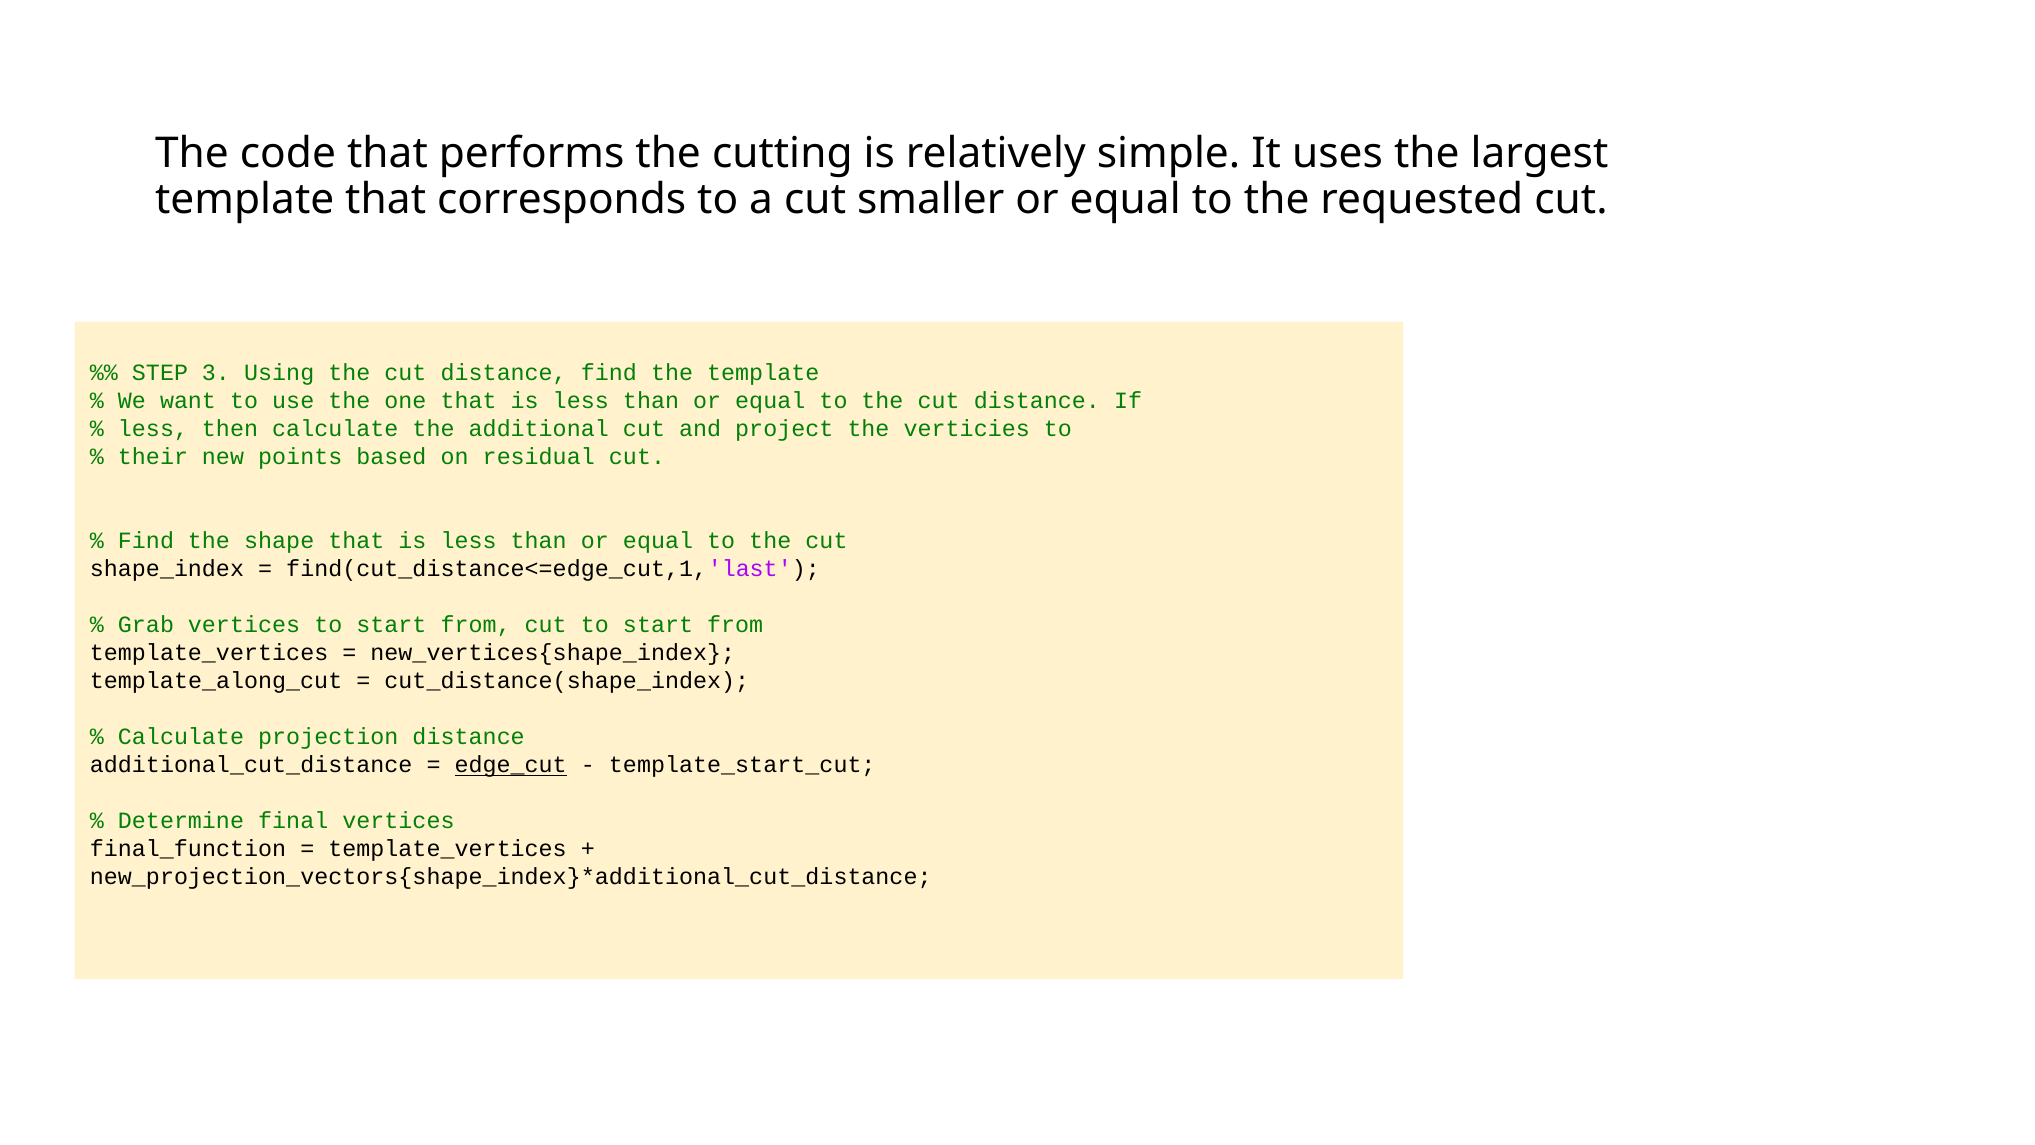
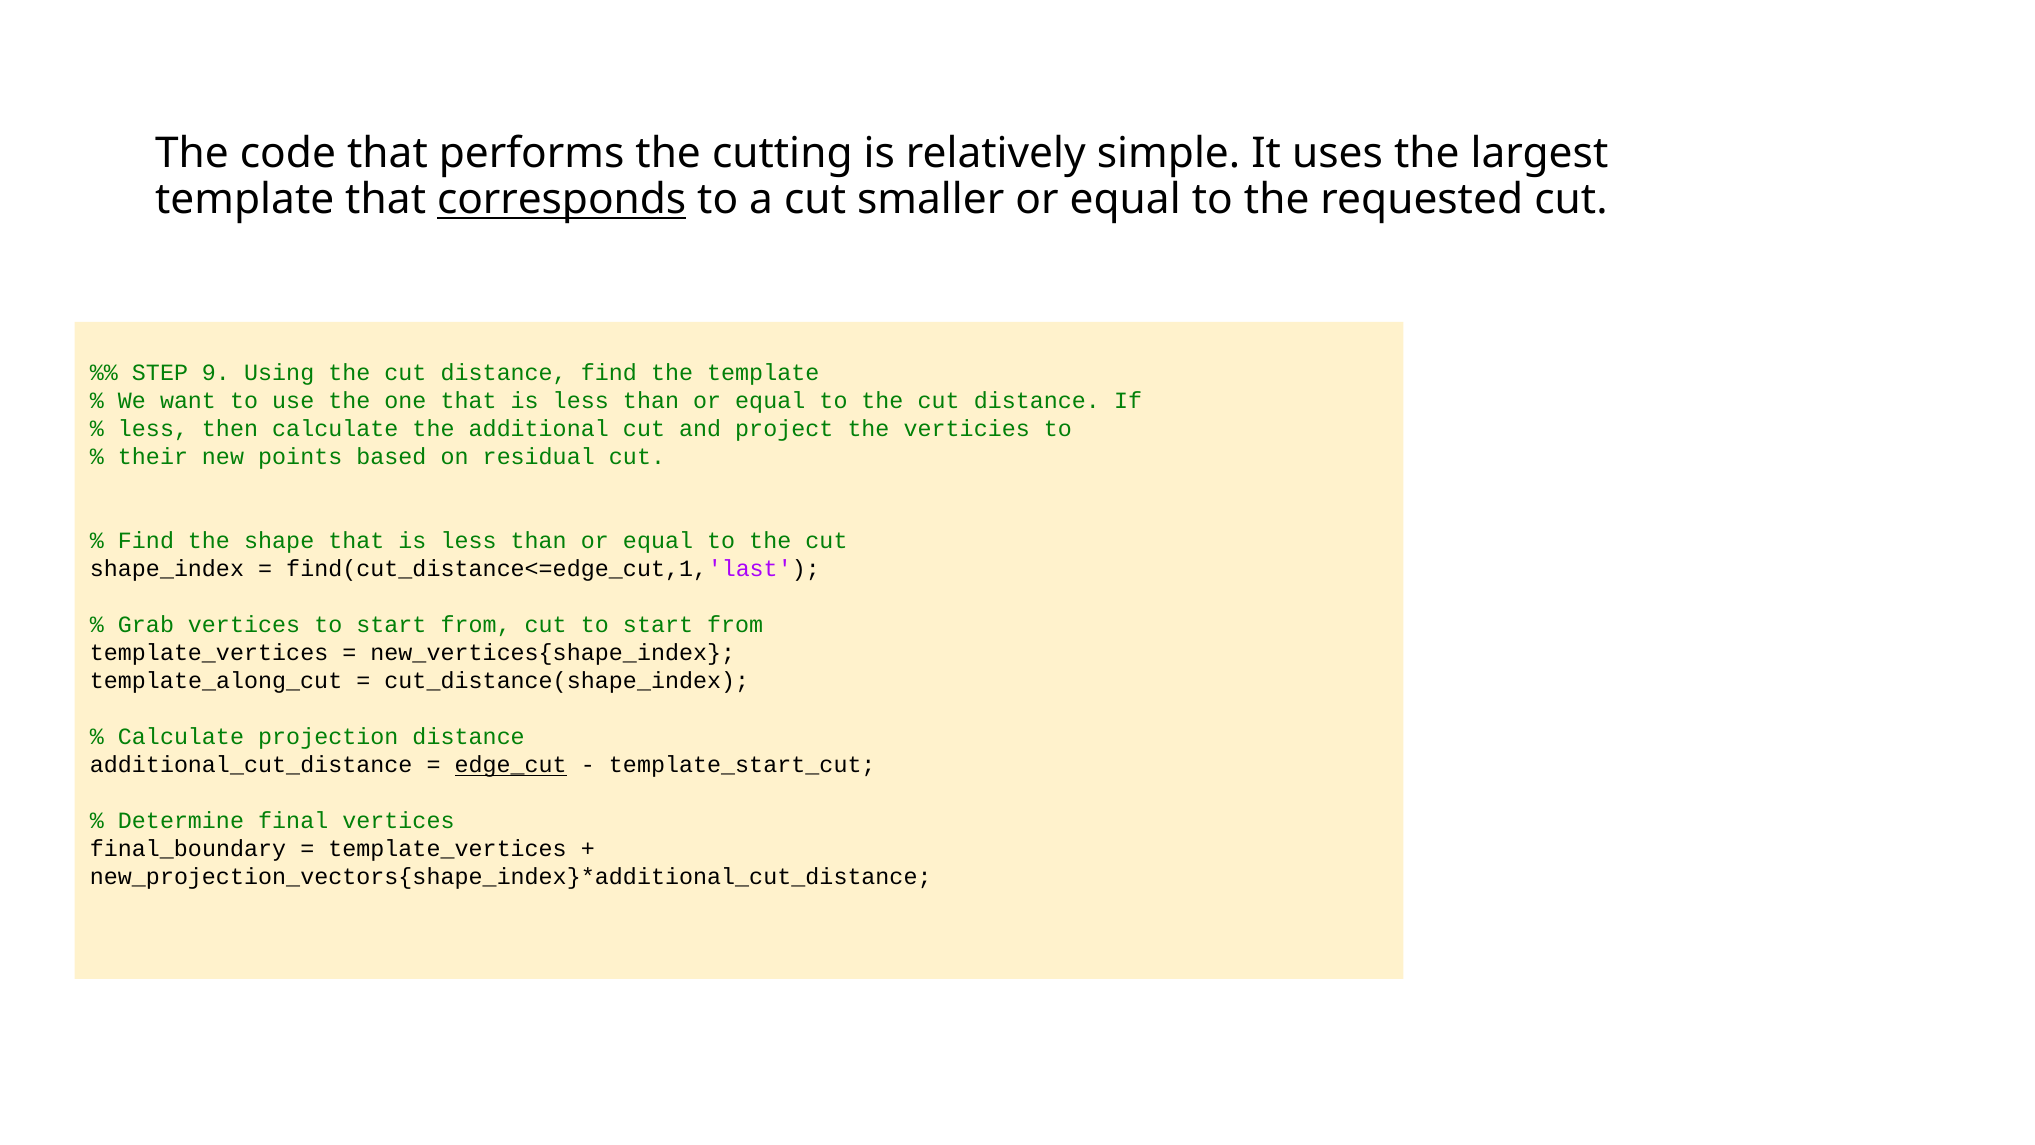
corresponds underline: none -> present (562, 200)
3: 3 -> 9 (216, 373)
final_function: final_function -> final_boundary (188, 849)
